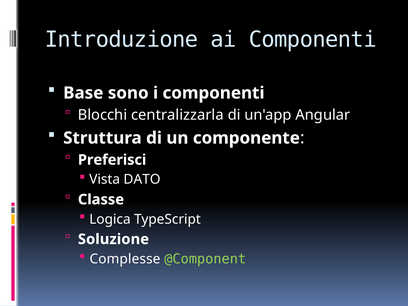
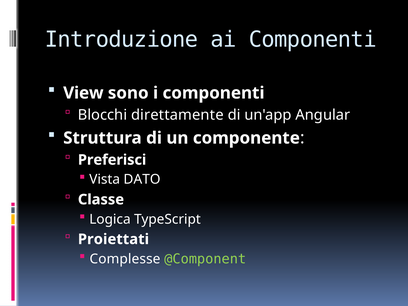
Base: Base -> View (83, 93)
centralizzarla: centralizzarla -> direttamente (177, 115)
Soluzione: Soluzione -> Proiettati (113, 239)
